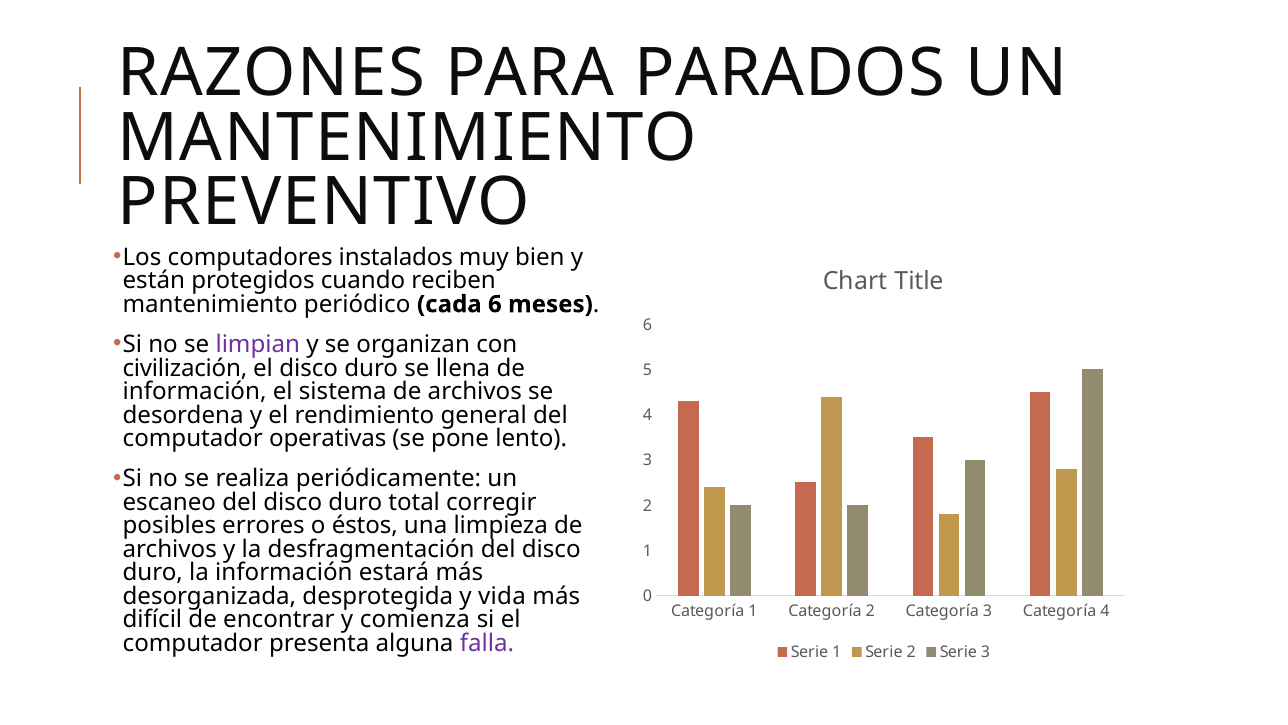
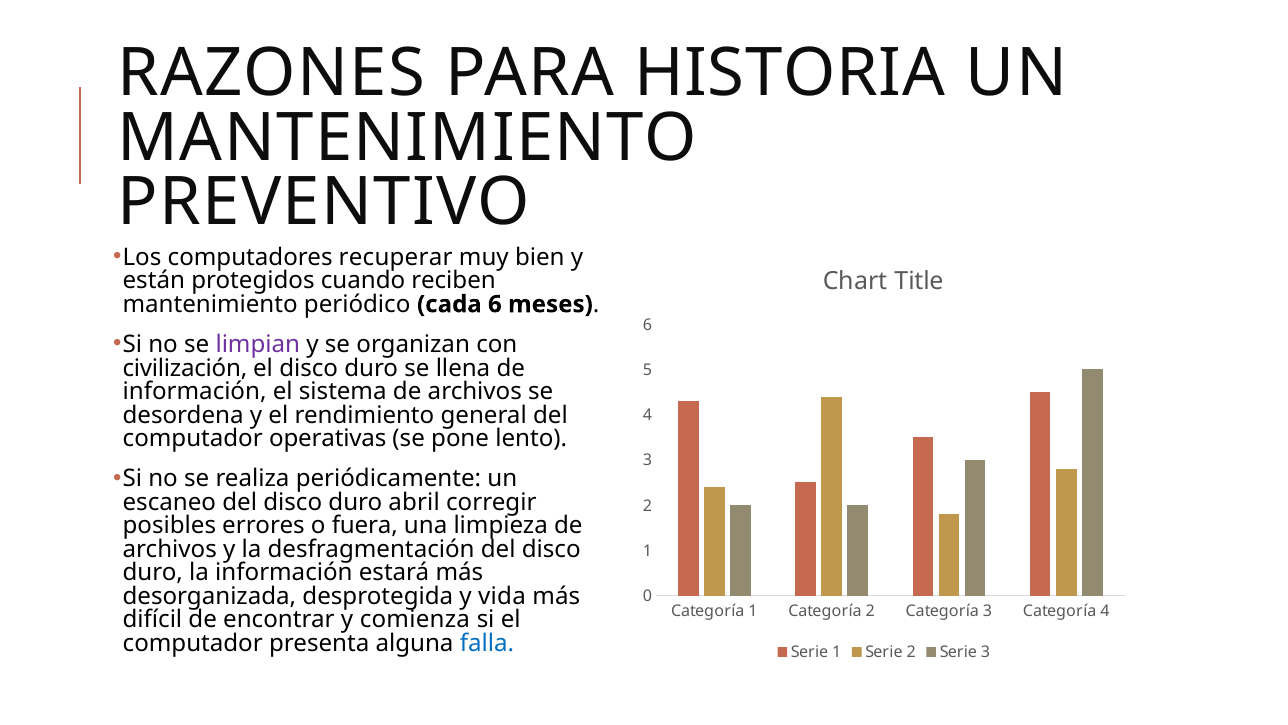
PARADOS: PARADOS -> HISTORIA (790, 74)
instalados: instalados -> recuperar (396, 257)
total: total -> abril (414, 502)
éstos: éstos -> fuera (365, 525)
falla colour: purple -> blue (487, 643)
